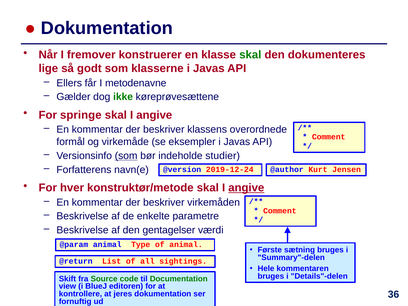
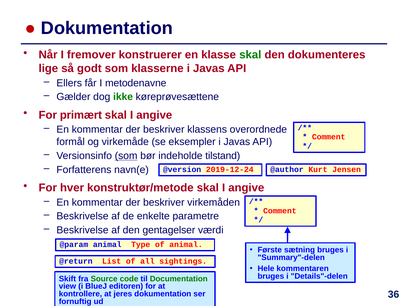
springe: springe -> primært (81, 115)
studier: studier -> tilstand (223, 156)
angive underline: present -> none (246, 188)
